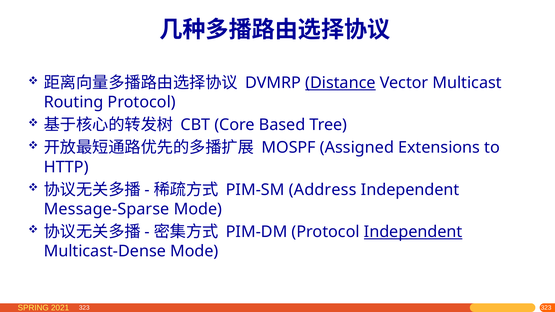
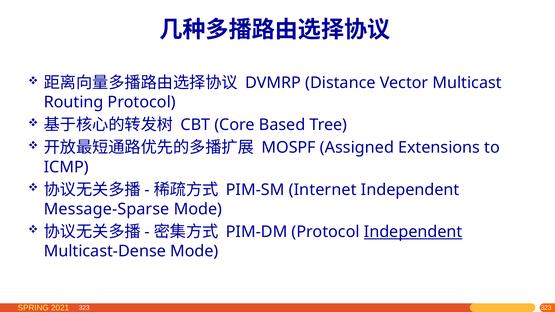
Distance underline: present -> none (340, 83)
HTTP: HTTP -> ICMP (66, 167)
Address: Address -> Internet (323, 190)
